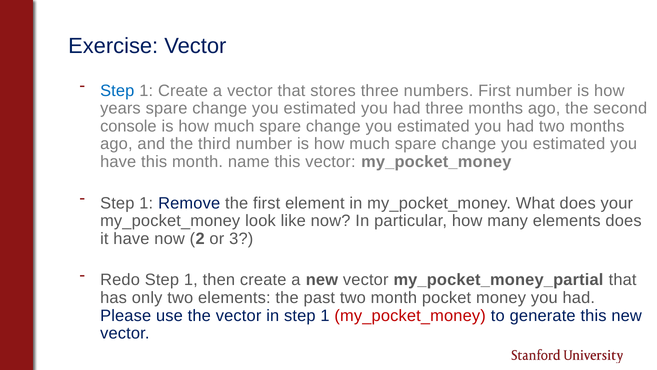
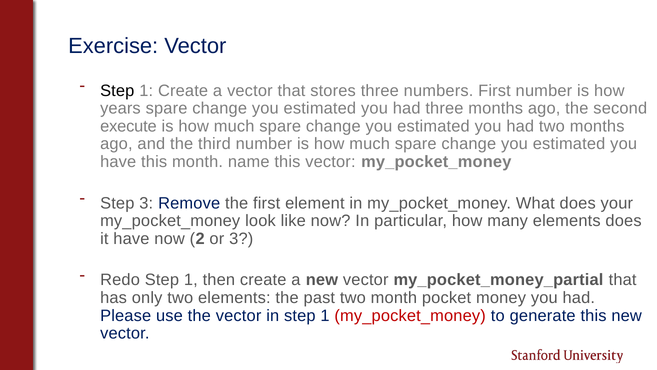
Step colour: blue -> black (117, 90)
console: console -> execute (128, 126)
1: 1 -> 3 (146, 203)
